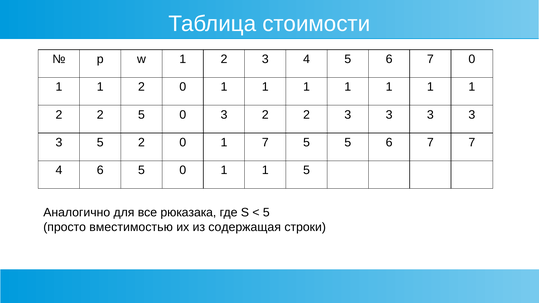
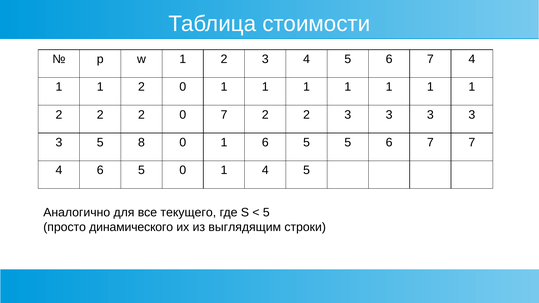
6 7 0: 0 -> 4 (472, 59)
2 2 5: 5 -> 2 (141, 115)
0 3: 3 -> 7 (224, 115)
5 2: 2 -> 8 (141, 143)
1 7: 7 -> 6 (265, 143)
5 0 1 1: 1 -> 4 (265, 170)
рюказака: рюказака -> текущего (188, 213)
вместимостью: вместимостью -> динамического (131, 227)
содержащая: содержащая -> выглядящим (245, 227)
